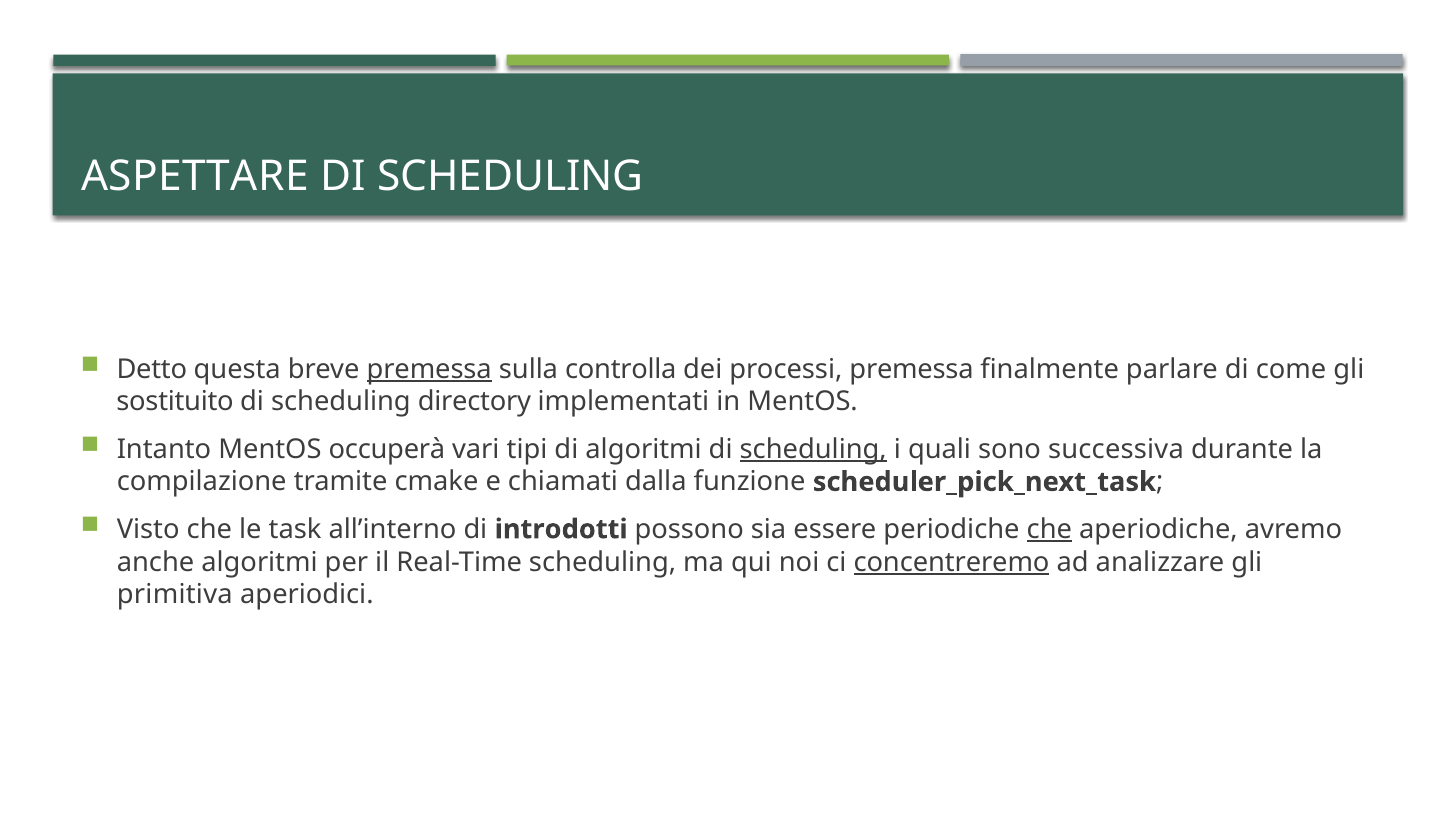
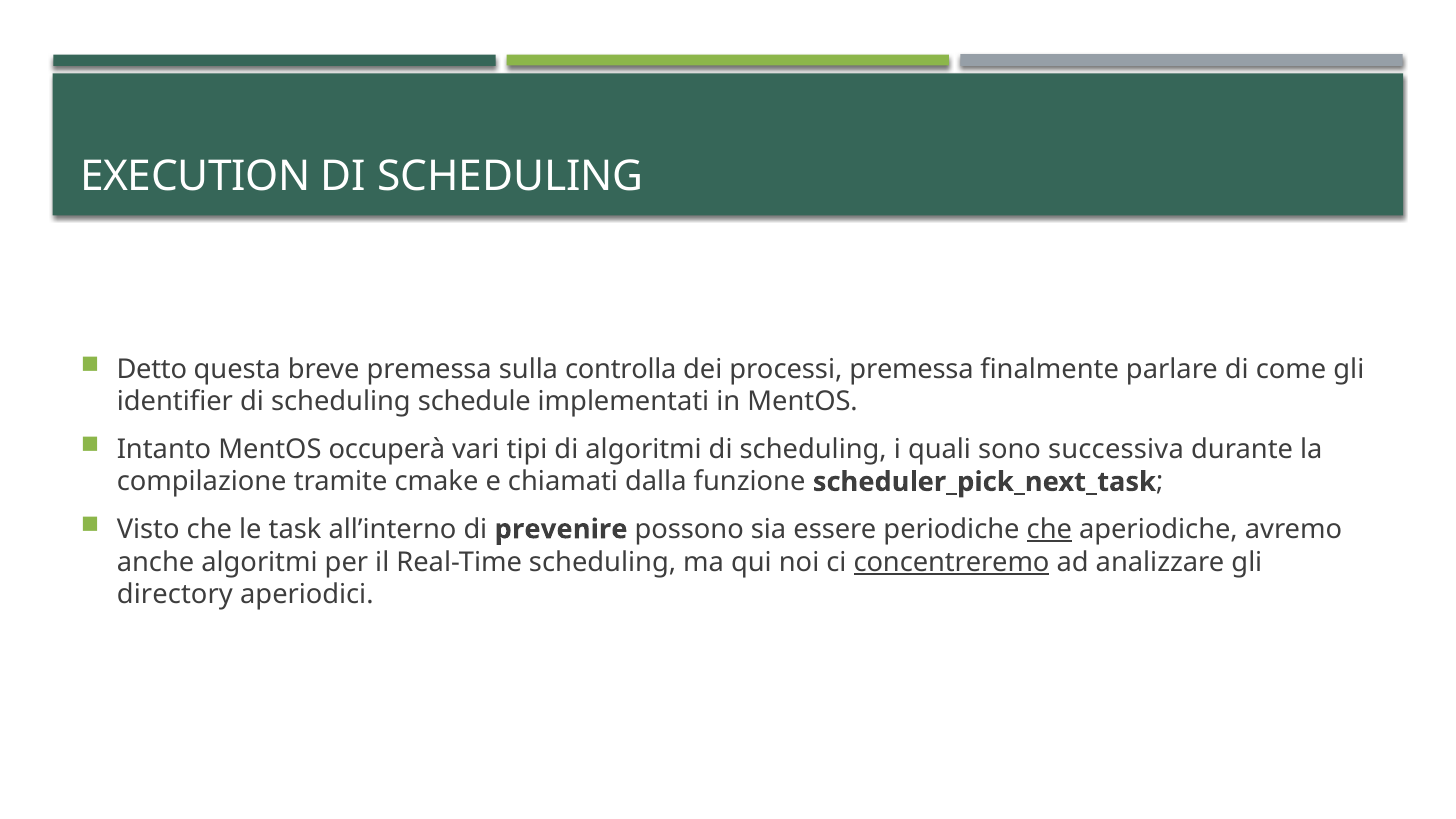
ASPETTARE: ASPETTARE -> EXECUTION (195, 177)
premessa underline: present -> none (429, 369)
sostituito: sostituito -> identifier (175, 402)
directory: directory -> schedule (474, 402)
scheduling underline: present -> none (813, 449)
introdotti: introdotti -> prevenire (561, 529)
primitiva: primitiva -> directory (175, 595)
